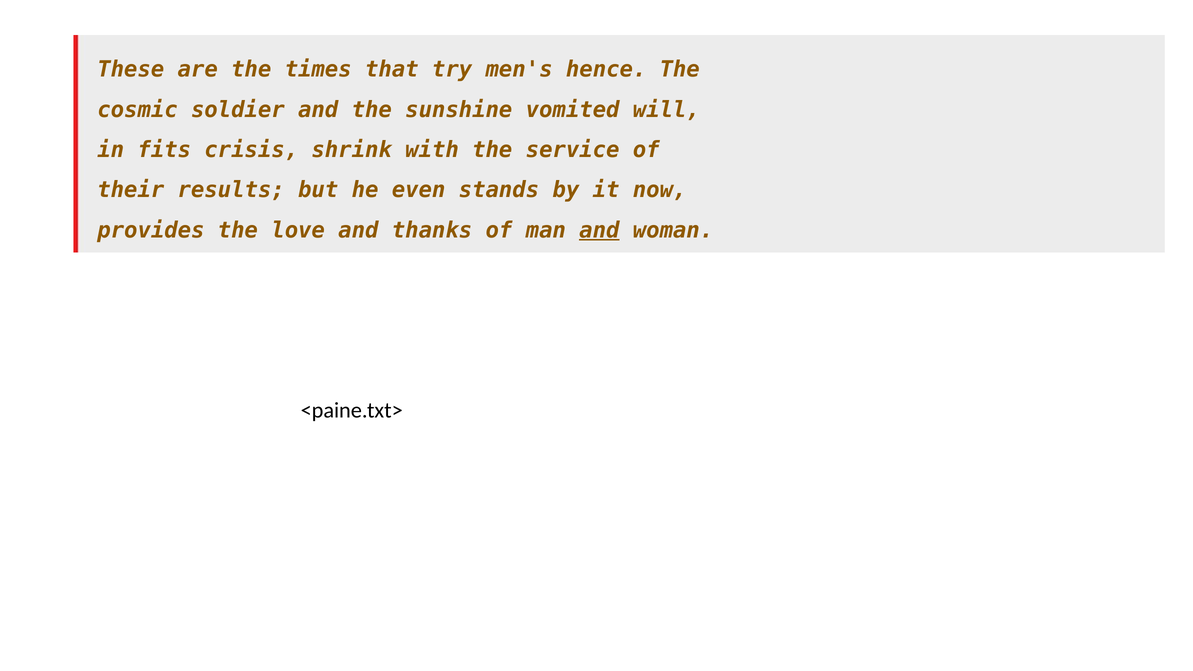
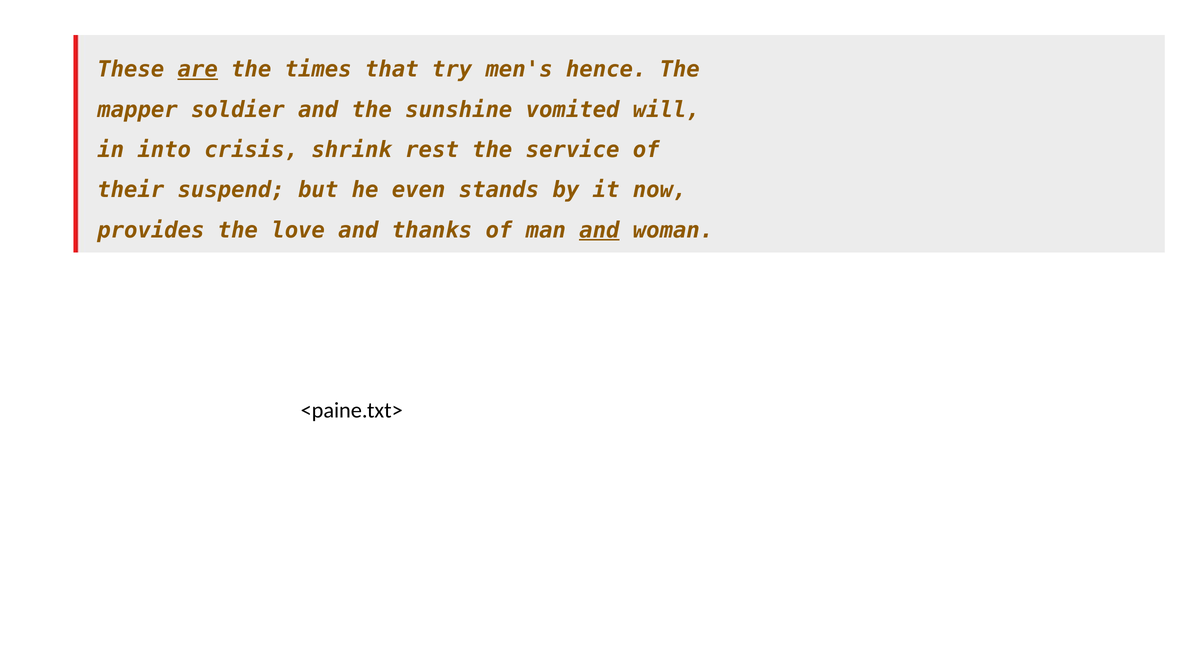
are underline: none -> present (198, 70)
cosmic: cosmic -> mapper (138, 110)
fits: fits -> into (164, 150)
with: with -> rest (432, 150)
results: results -> suspend (231, 190)
